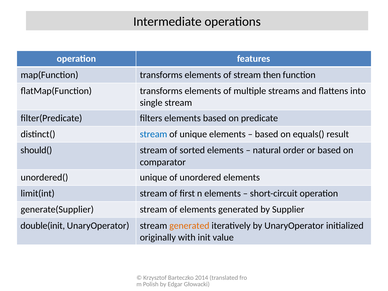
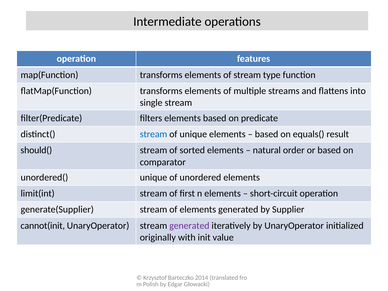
then: then -> type (272, 75)
double(init: double(init -> cannot(init (43, 226)
generated colour: orange -> purple (189, 226)
